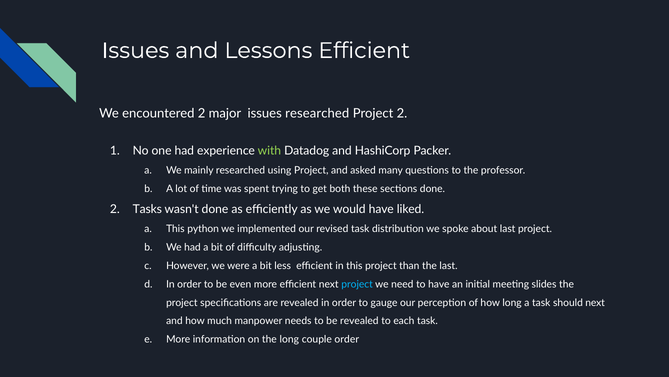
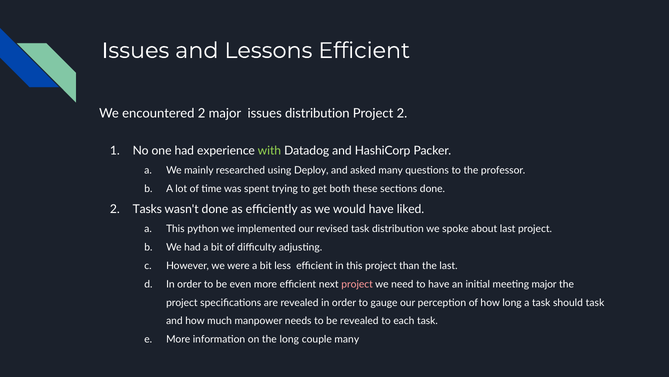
issues researched: researched -> distribution (317, 113)
using Project: Project -> Deploy (311, 170)
project colour: light blue -> pink (357, 284)
meeting slides: slides -> major (544, 284)
should next: next -> task (595, 302)
couple order: order -> many (347, 339)
